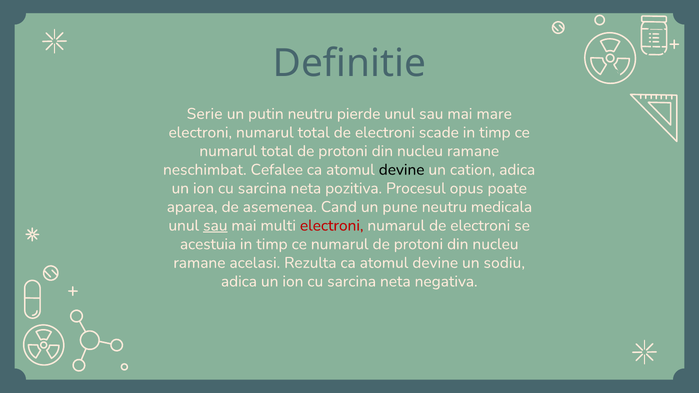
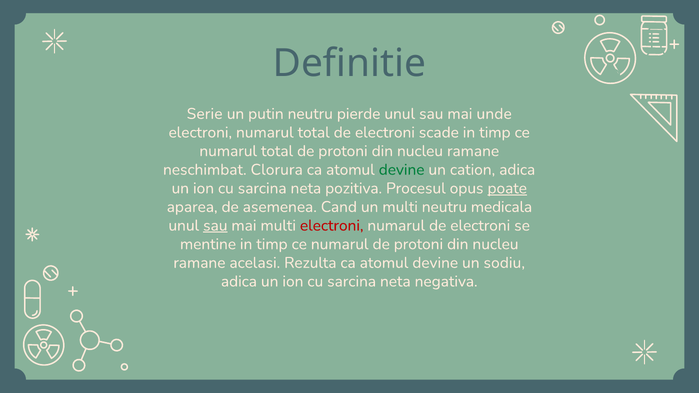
mare: mare -> unde (494, 114)
Cefalee: Cefalee -> Clorura (277, 170)
devine colour: black -> green (402, 170)
poate underline: none -> present (507, 188)
un pune: pune -> multi (400, 207)
acestuia: acestuia -> mentine (208, 244)
